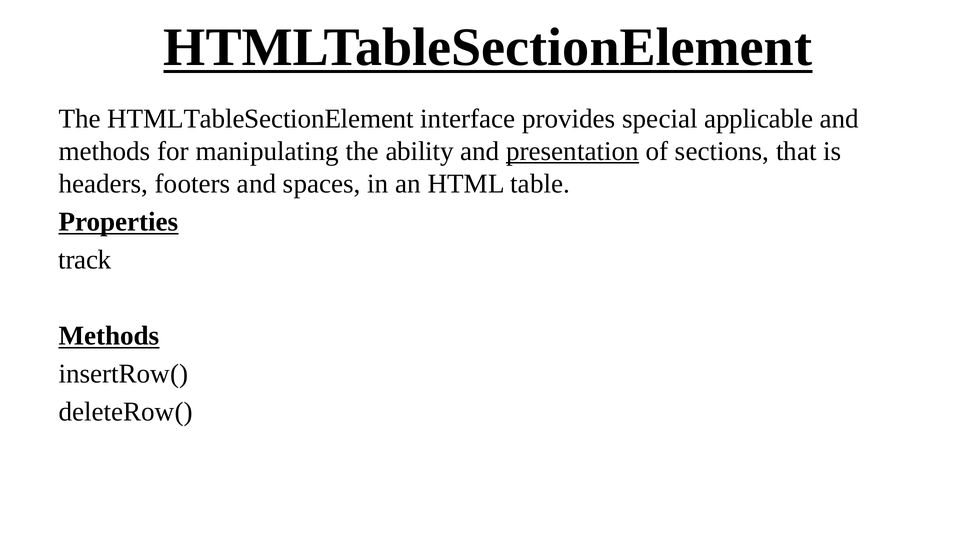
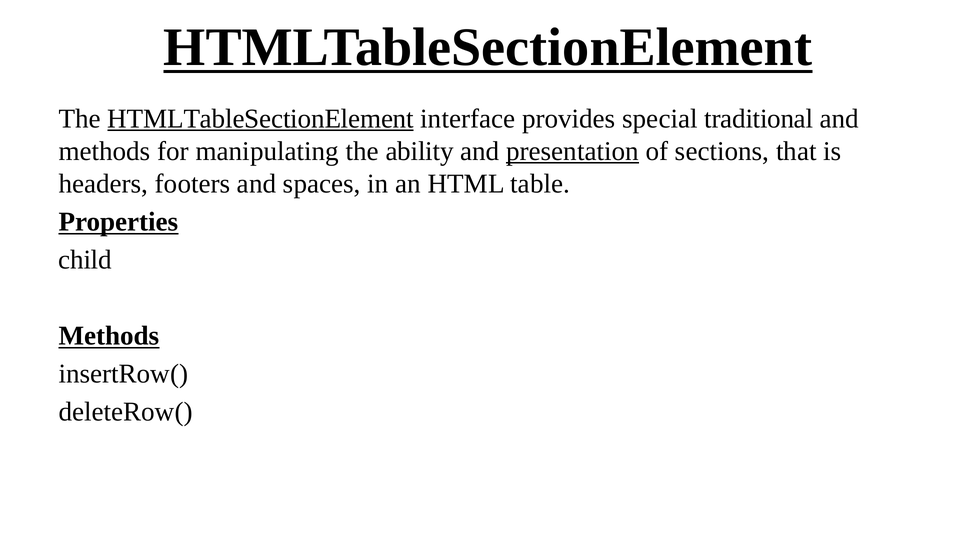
HTMLTableSectionElement underline: none -> present (261, 119)
applicable: applicable -> traditional (759, 119)
track: track -> child (85, 260)
